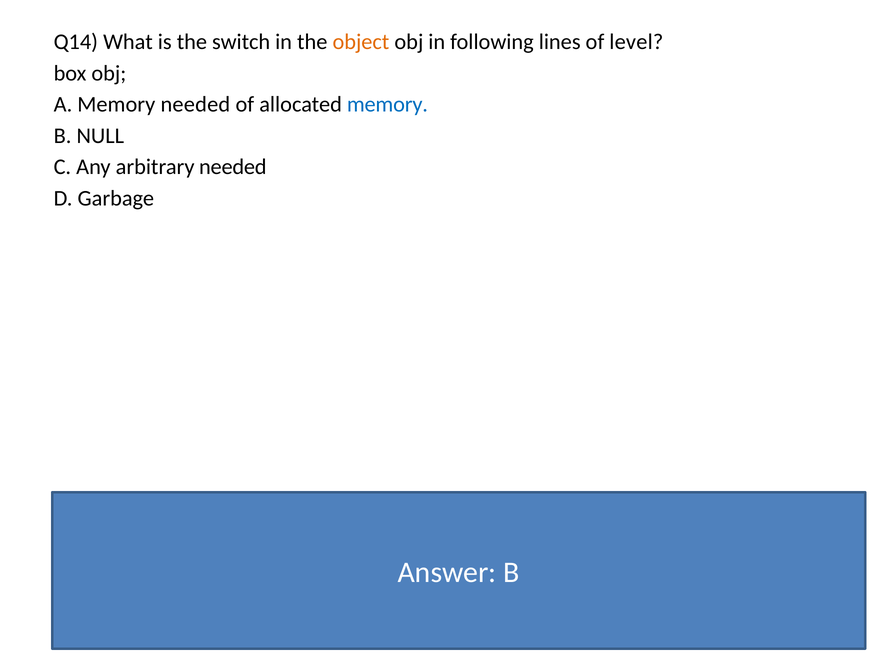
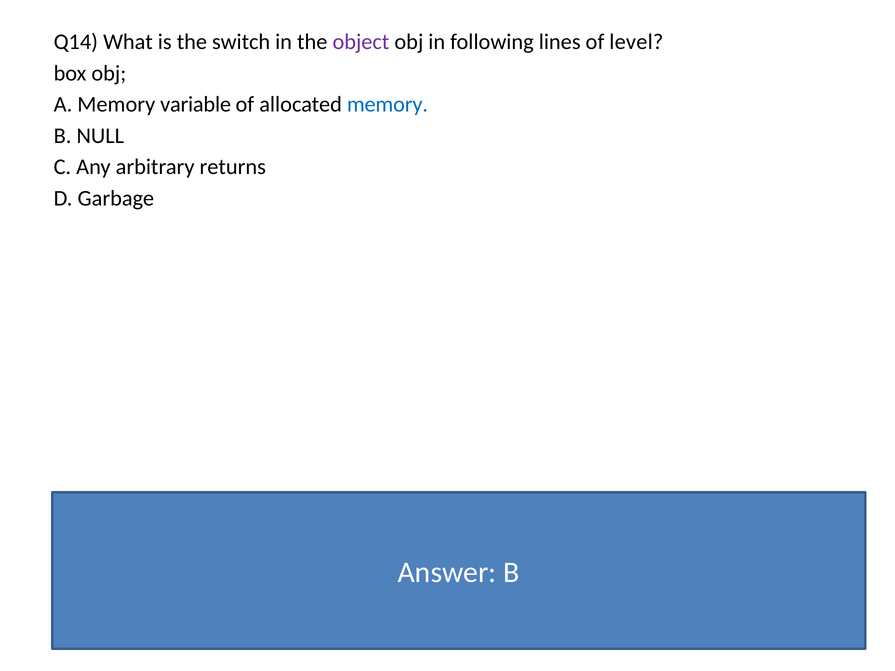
object colour: orange -> purple (361, 42)
Memory needed: needed -> variable (196, 104)
arbitrary needed: needed -> returns (233, 167)
